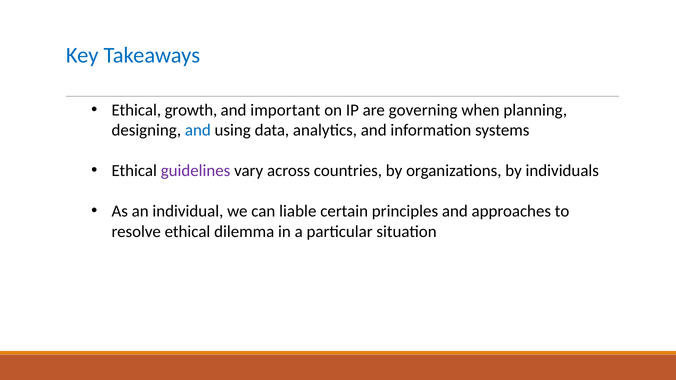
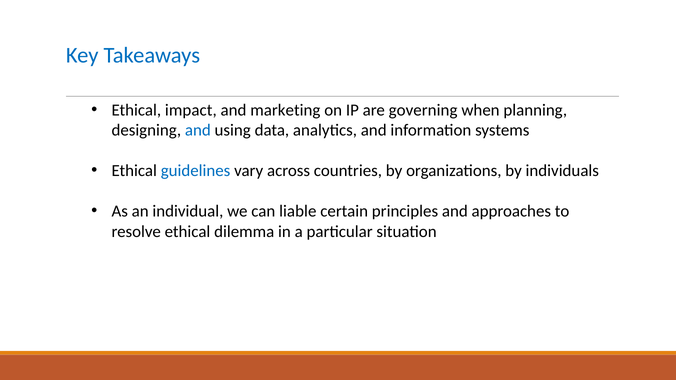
growth: growth -> impact (191, 110)
important: important -> marketing (285, 110)
guidelines colour: purple -> blue (196, 171)
